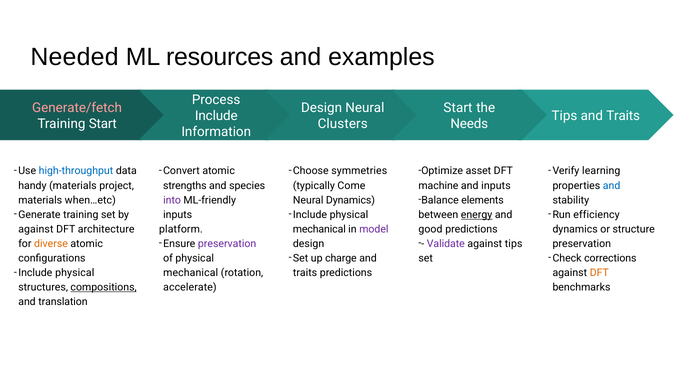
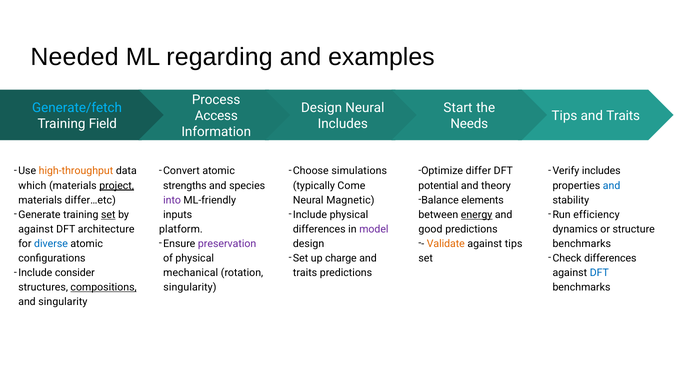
resources: resources -> regarding (219, 57)
Generate/fetch colour: pink -> light blue (77, 108)
Include: Include -> Access (216, 116)
Training Start: Start -> Field (103, 124)
Clusters: Clusters -> Includes (343, 124)
high-throughput colour: blue -> orange (76, 171)
symmetries: symmetries -> simulations (359, 171)
asset: asset -> differ (478, 171)
Verify learning: learning -> includes (601, 171)
handy: handy -> which (32, 185)
project underline: none -> present (117, 185)
machine: machine -> potential (438, 185)
and inputs: inputs -> theory (496, 185)
when…etc: when…etc -> differ…etc (90, 200)
Neural Dynamics: Dynamics -> Magnetic (350, 200)
set underline: none -> present (108, 214)
mechanical: mechanical -> differences (319, 229)
Validate colour: purple -> orange (446, 243)
diverse colour: orange -> blue (51, 243)
preservation: preservation -> benchmarks (582, 243)
Check corrections: corrections -> differences (610, 258)
physical: physical -> consider (75, 272)
DFT colour: orange -> blue (599, 272)
accelerate: accelerate -> singularity (190, 287)
and translation: translation -> singularity (63, 301)
